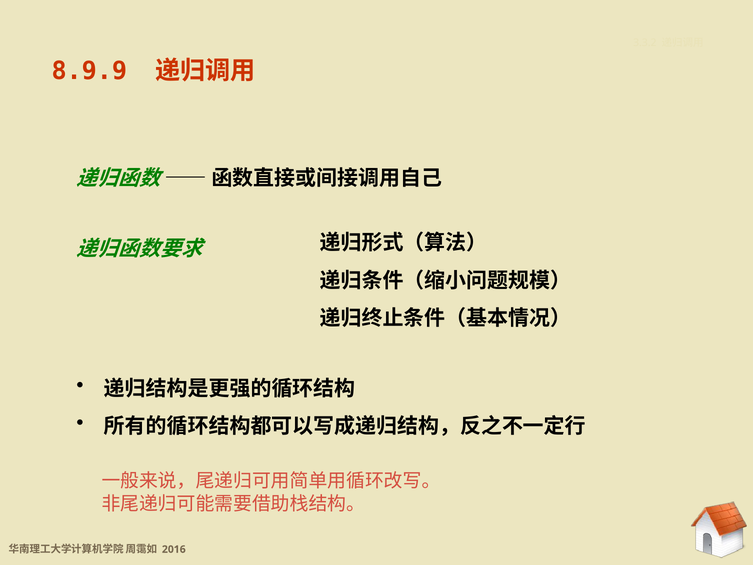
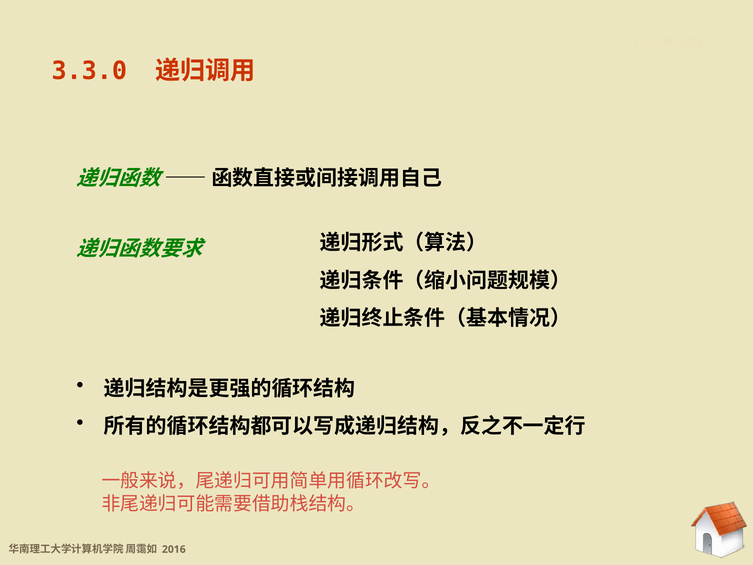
8.9.9: 8.9.9 -> 3.3.0 (89, 71)
